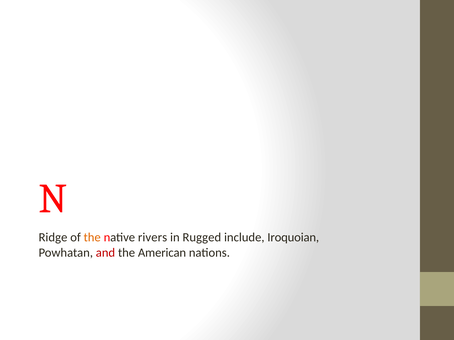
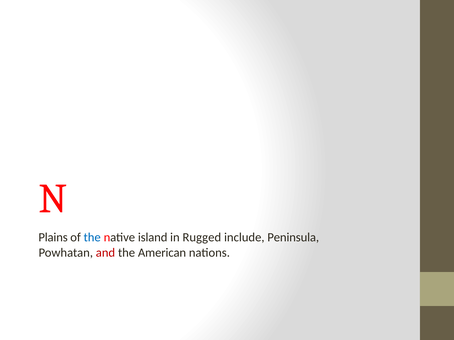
Ridge: Ridge -> Plains (53, 238)
the colour: orange -> blue (92, 238)
rivers: rivers -> island (153, 238)
Iroquoian: Iroquoian -> Peninsula (293, 238)
